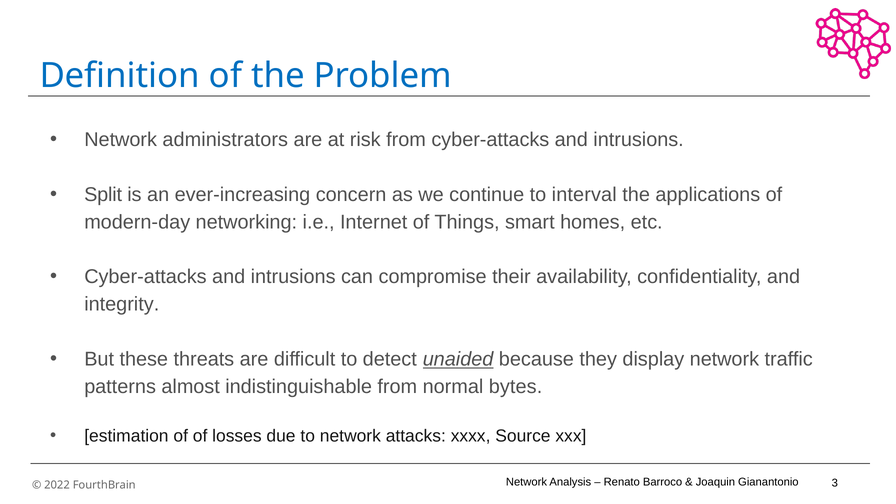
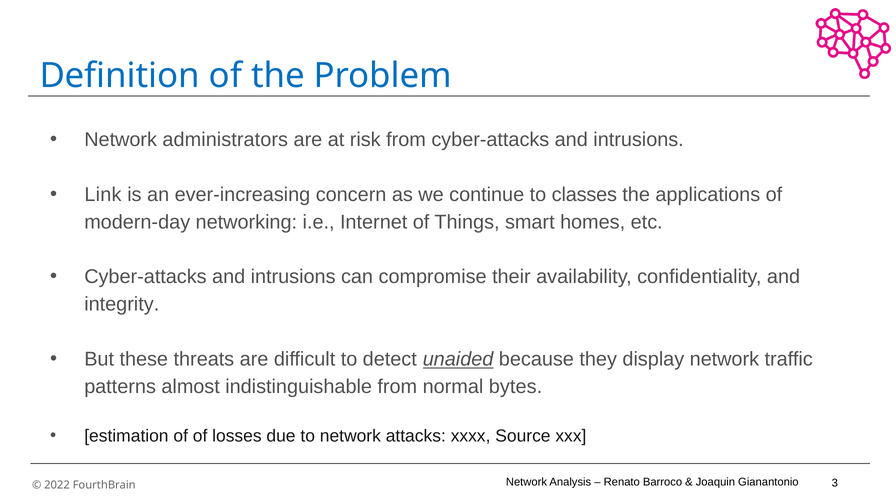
Split: Split -> Link (103, 195)
interval: interval -> classes (584, 195)
